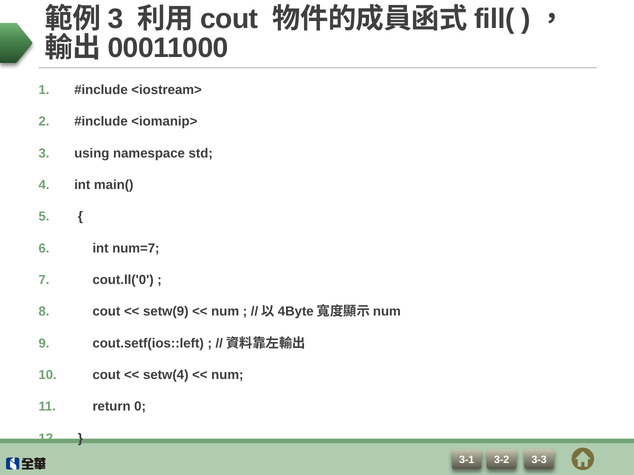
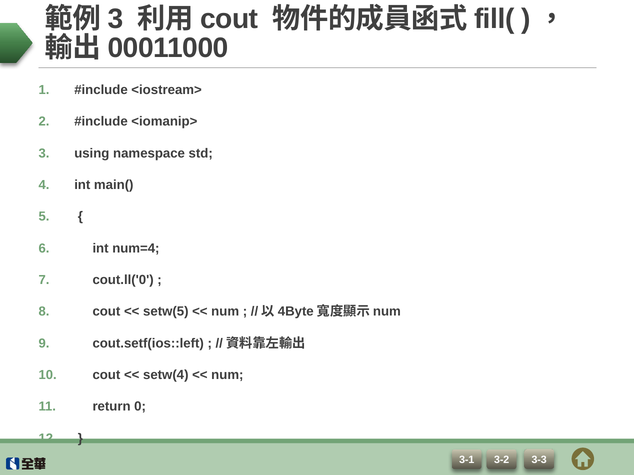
num=7: num=7 -> num=4 (136, 248)
setw(9: setw(9 -> setw(5 (166, 312)
